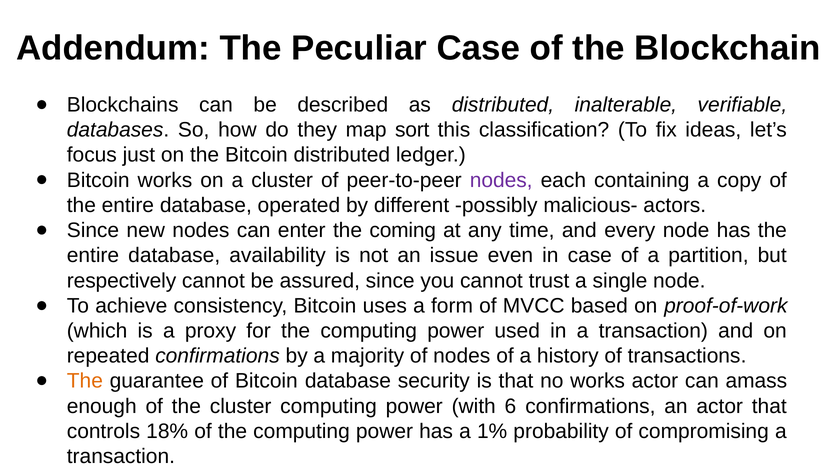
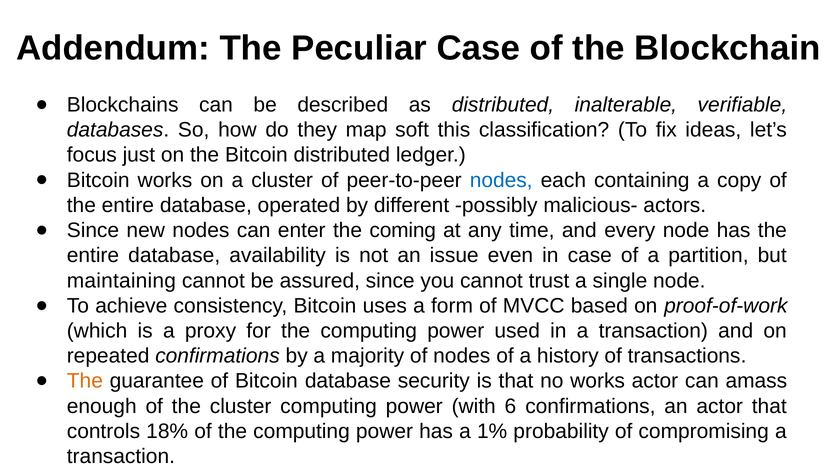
sort: sort -> soft (412, 130)
nodes colour: purple -> blue (501, 180)
respectively: respectively -> maintaining (121, 281)
